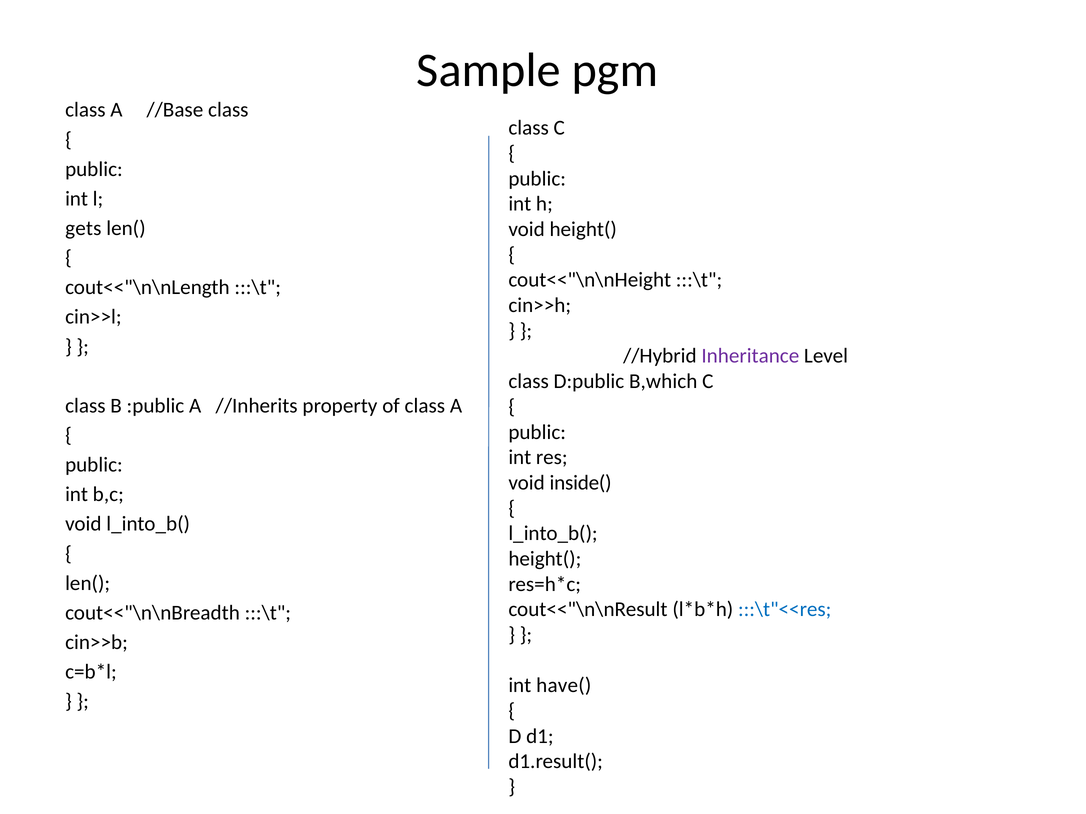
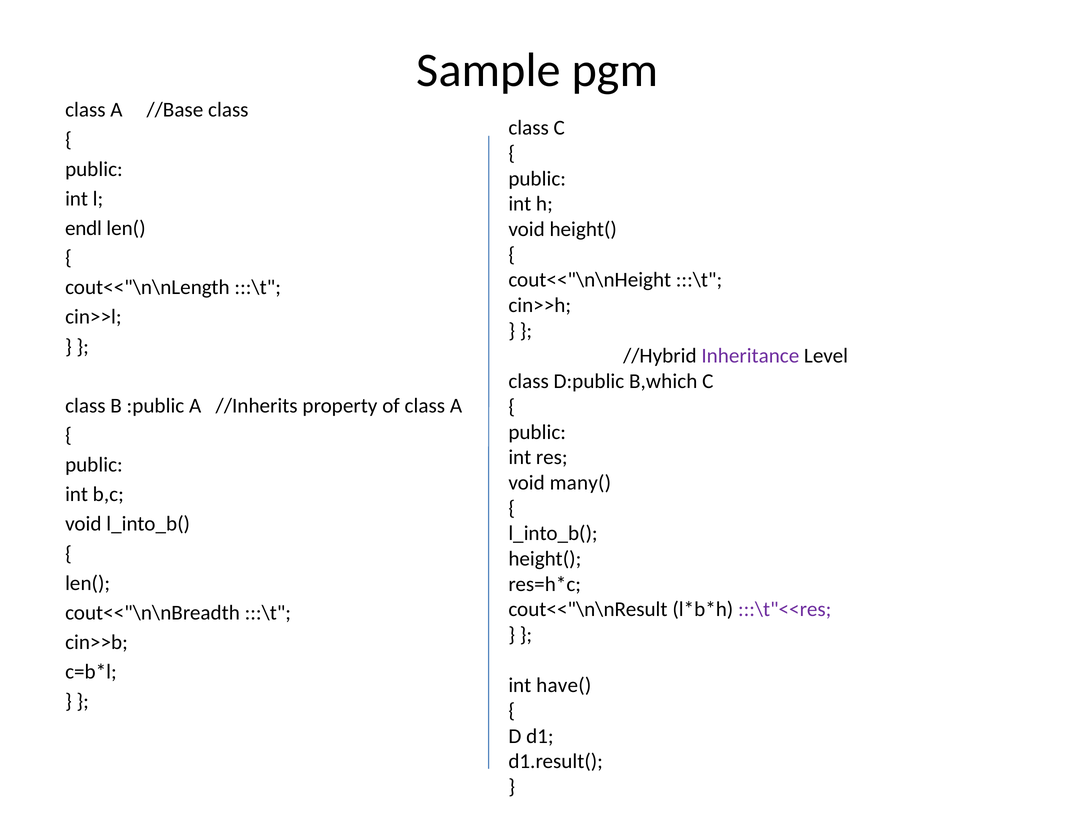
gets: gets -> endl (83, 228)
inside(: inside( -> many( (580, 483)
:::\t"<<res colour: blue -> purple (785, 610)
